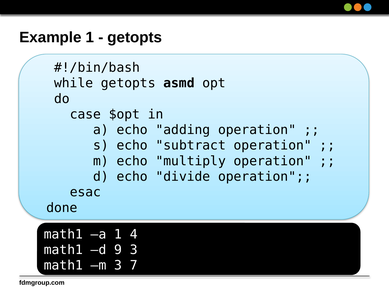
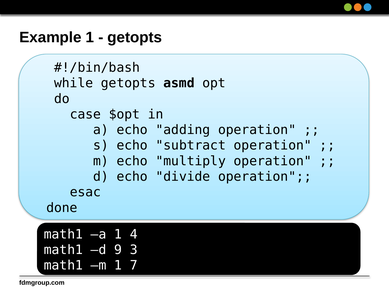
m 3: 3 -> 1 (118, 265)
